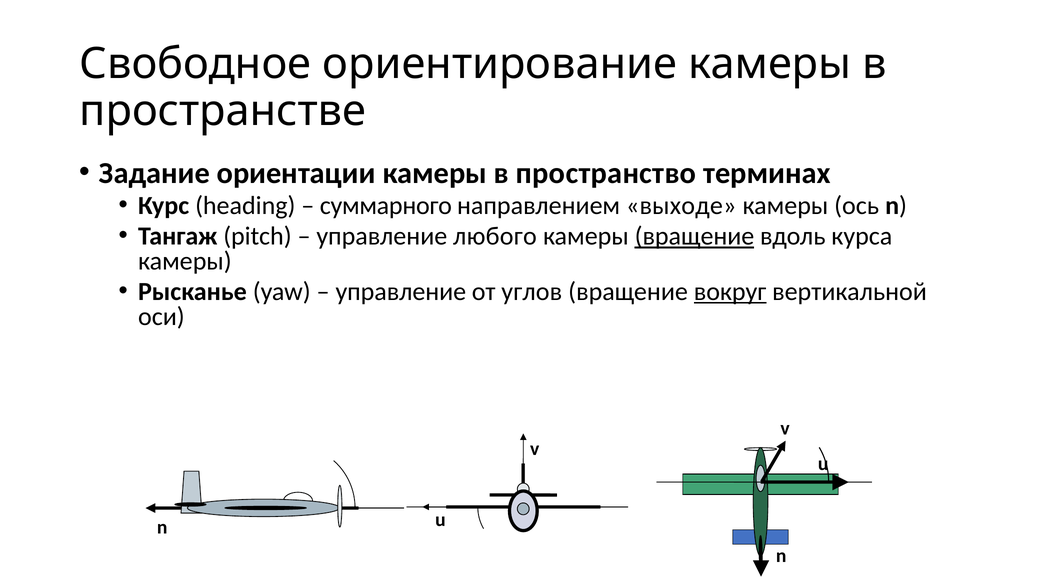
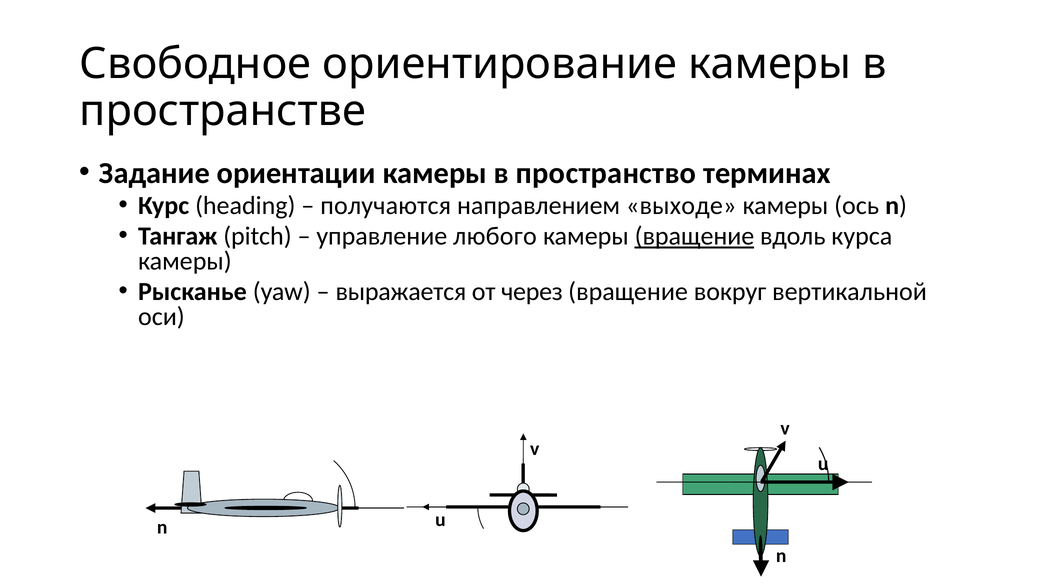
суммарного: суммарного -> получаются (386, 206)
управление: управление -> выражается (401, 292)
углов: углов -> через (532, 292)
вокруг underline: present -> none (730, 292)
